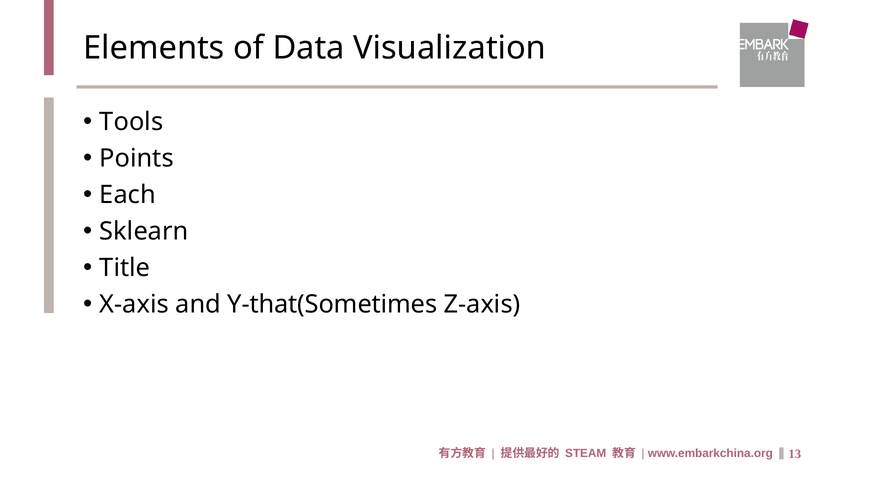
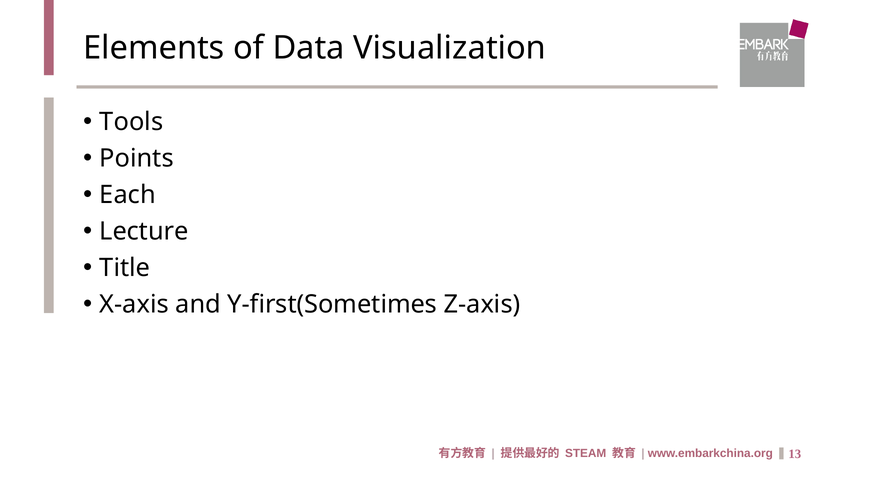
Sklearn: Sklearn -> Lecture (144, 231)
Y-that(Sometimes: Y-that(Sometimes -> Y-first(Sometimes (332, 304)
